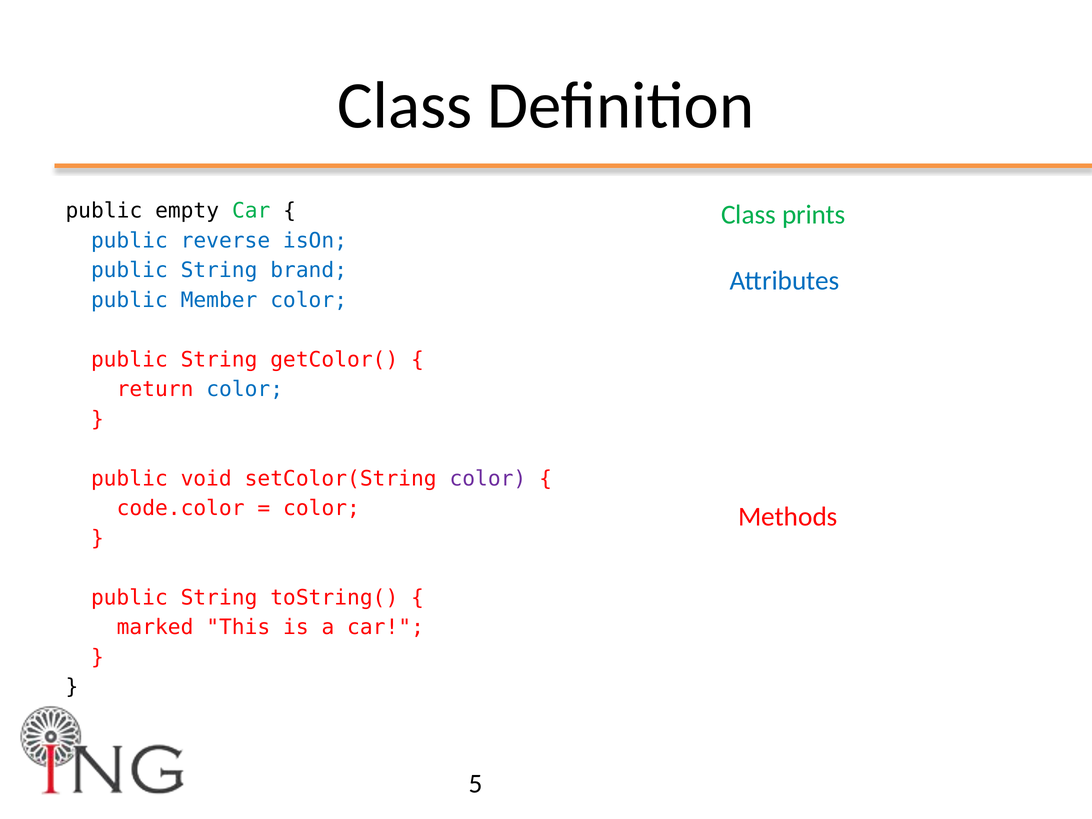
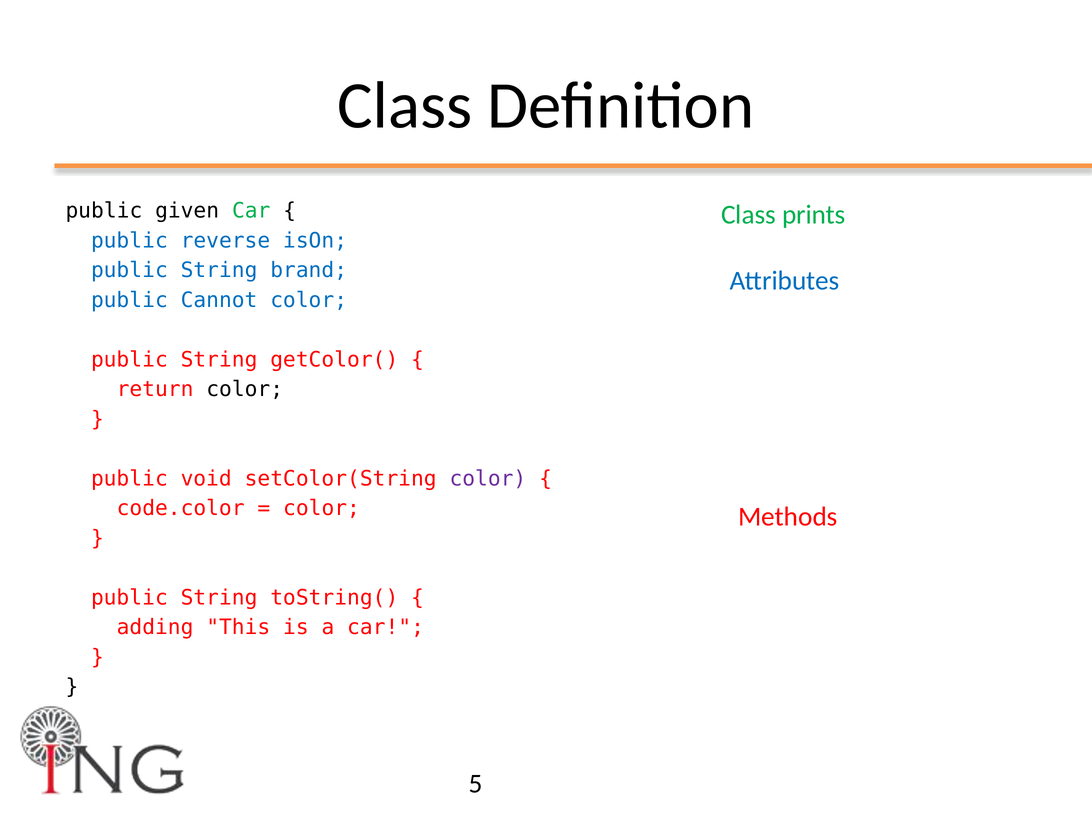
empty: empty -> given (187, 211)
Member: Member -> Cannot (219, 300)
color colour: blue -> black (245, 389)
marked: marked -> adding (155, 627)
